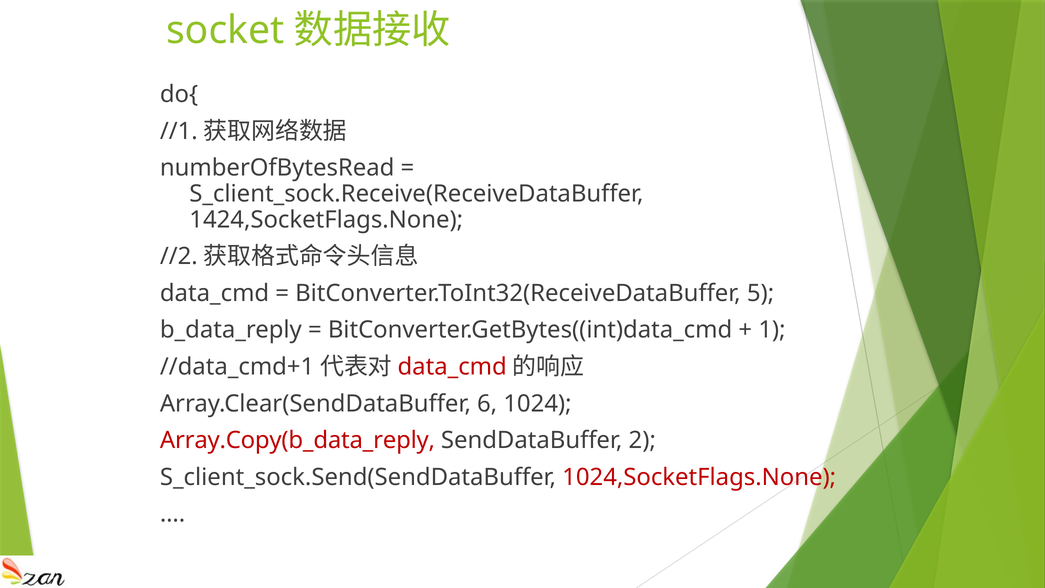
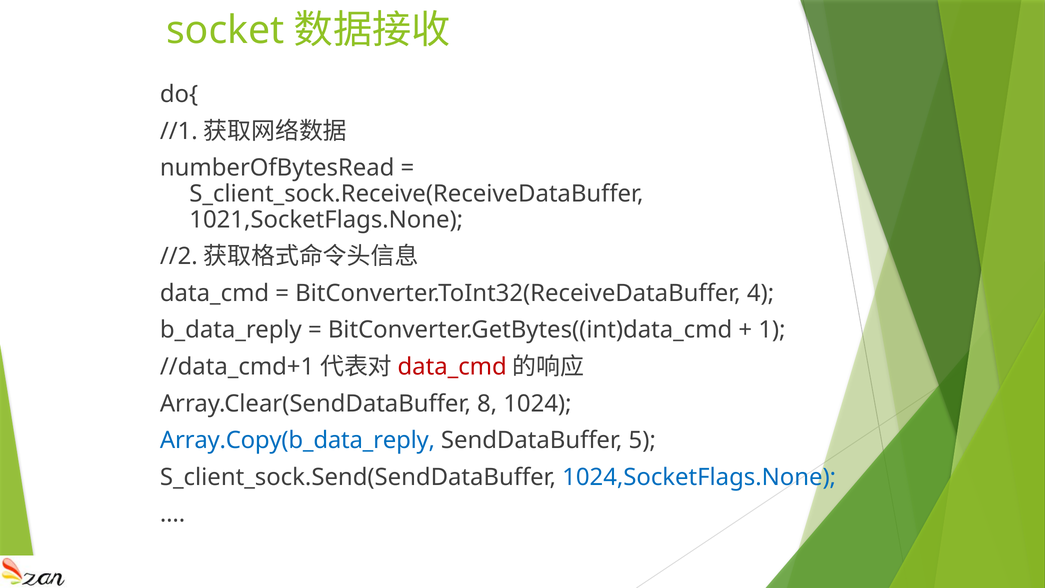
1424,SocketFlags.None: 1424,SocketFlags.None -> 1021,SocketFlags.None (326, 220)
5: 5 -> 4 (761, 293)
6: 6 -> 8 (487, 403)
Array.Copy(b_data_reply colour: red -> blue (297, 440)
2: 2 -> 5 (642, 440)
1024,SocketFlags.None colour: red -> blue (699, 477)
